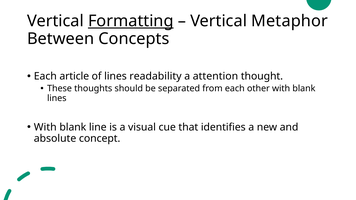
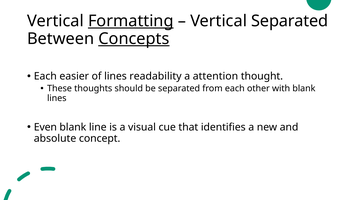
Vertical Metaphor: Metaphor -> Separated (290, 21)
Concepts underline: none -> present (134, 39)
article: article -> easier (74, 76)
With: With -> Even (45, 127)
